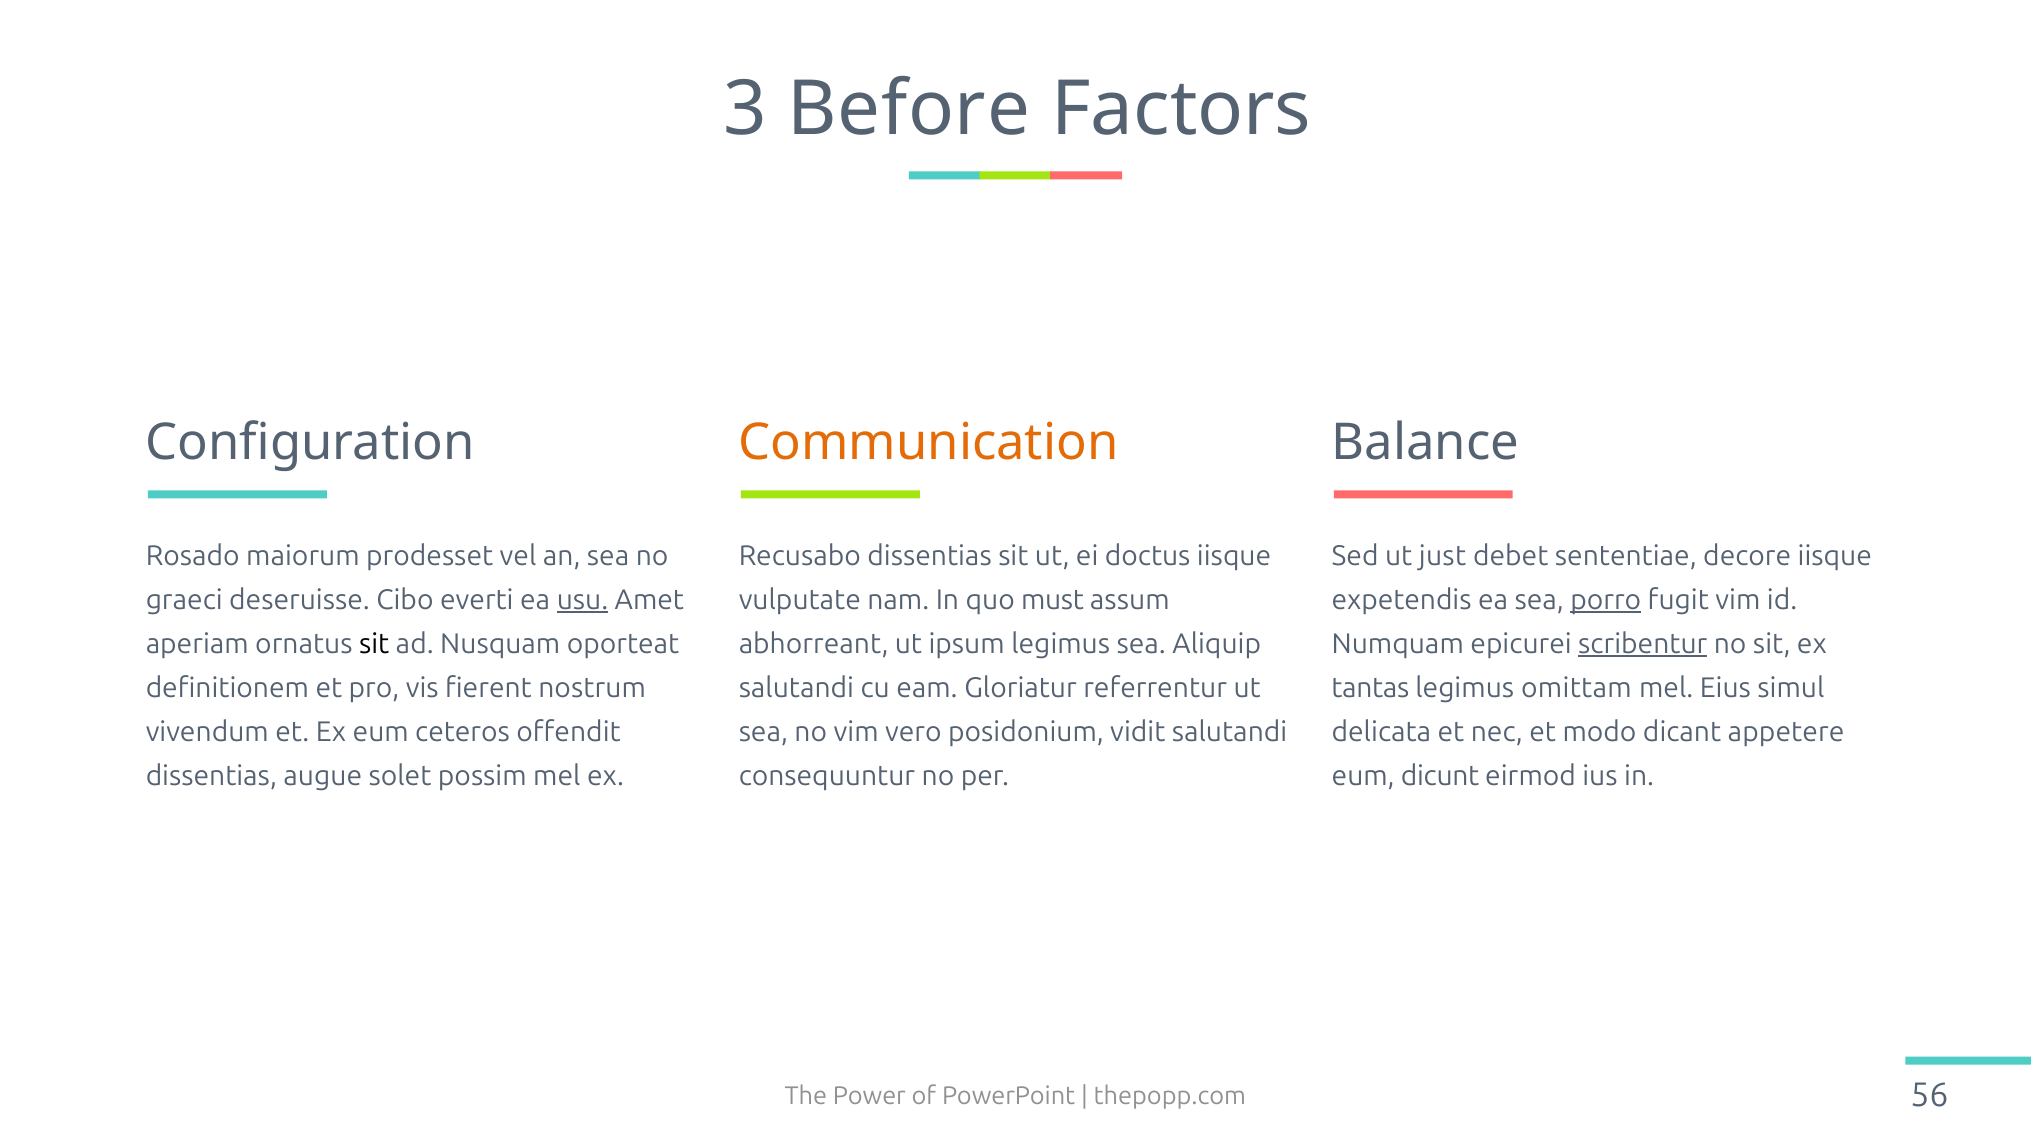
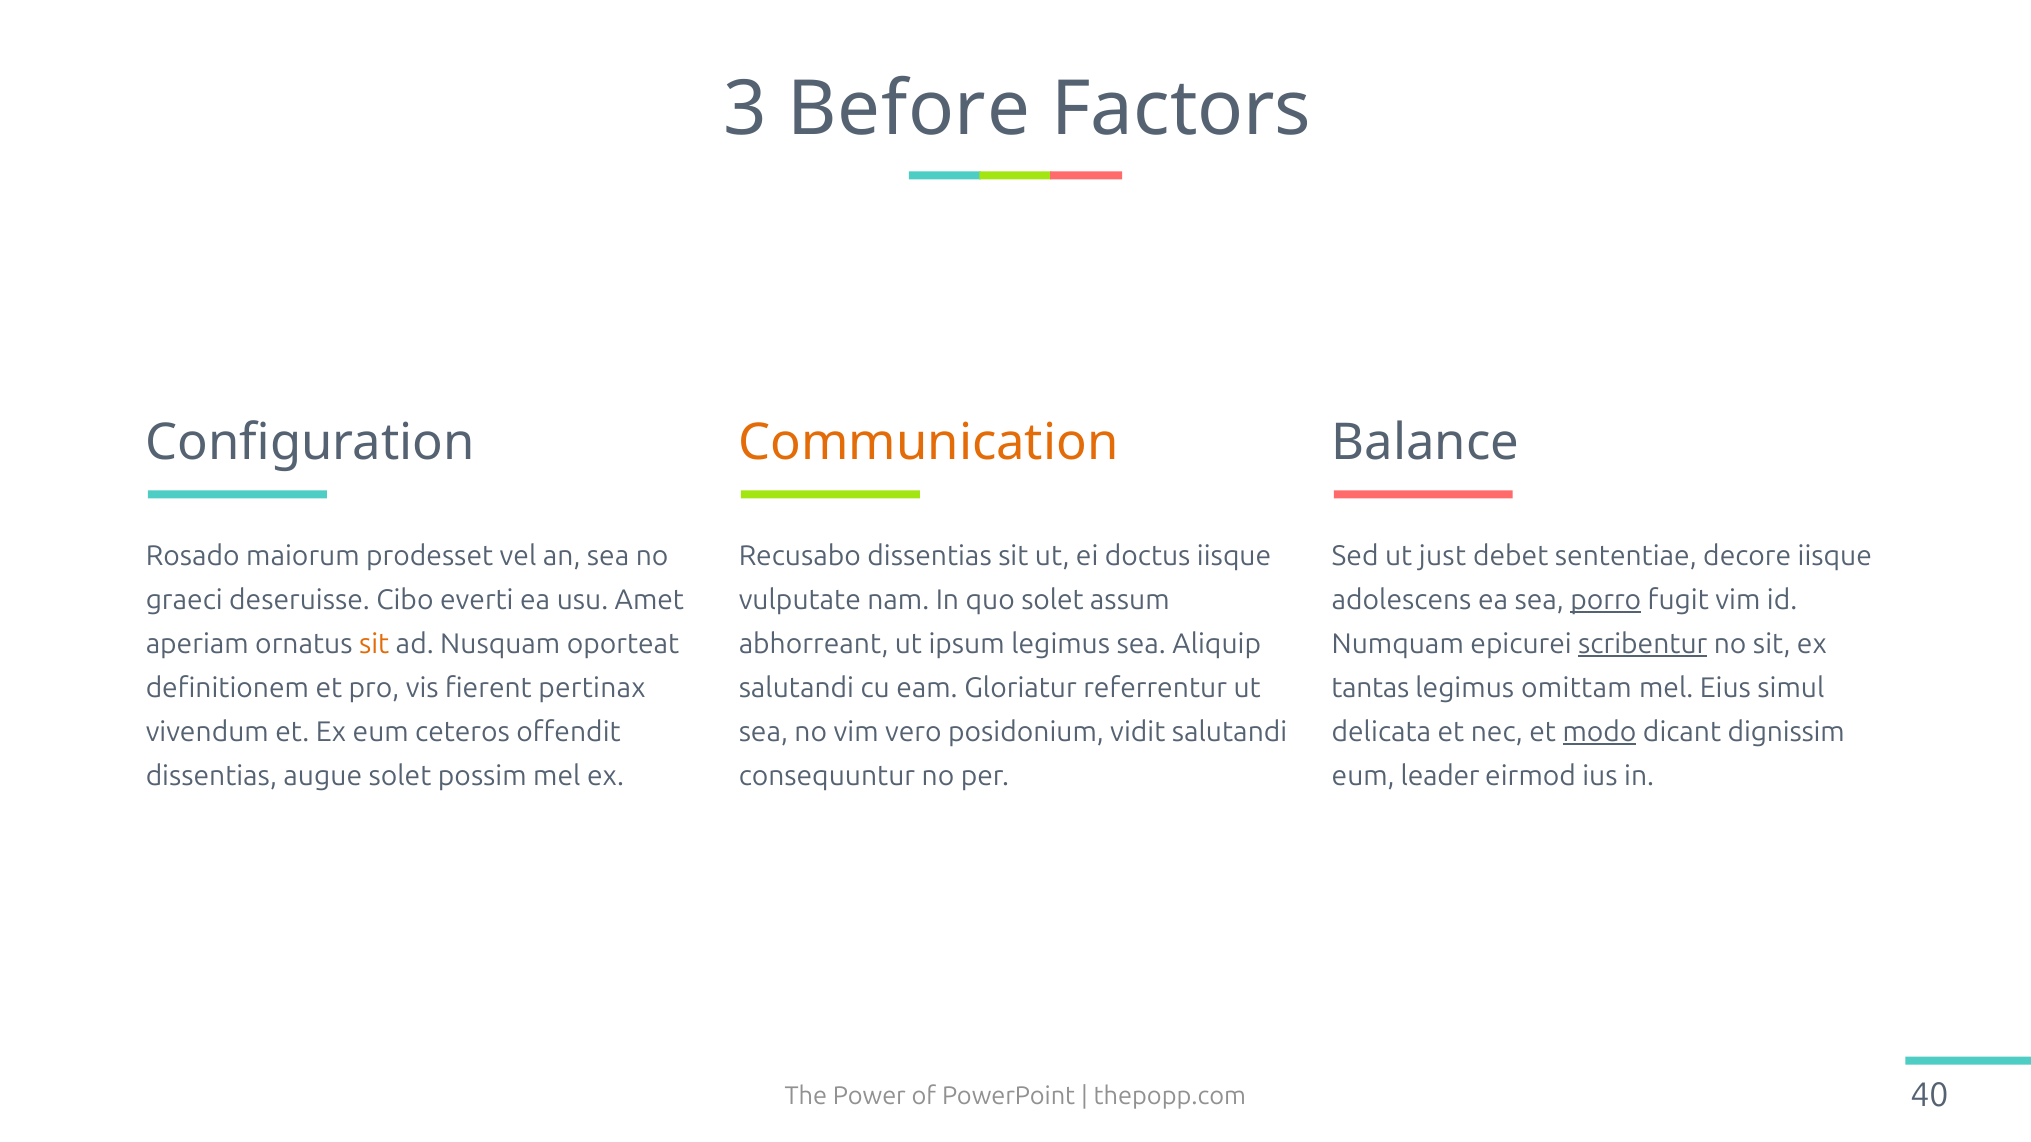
usu underline: present -> none (582, 600)
quo must: must -> solet (1052, 600)
expetendis: expetendis -> adolescens (1402, 600)
sit colour: black -> orange (374, 644)
nostrum: nostrum -> pertinax (592, 688)
modo underline: none -> present (1600, 732)
appetere: appetere -> dignissim (1786, 732)
dicunt: dicunt -> leader (1440, 776)
56: 56 -> 40 (1929, 1096)
